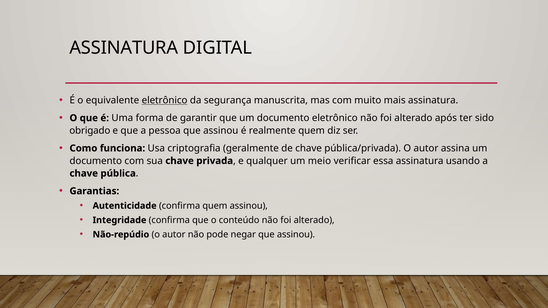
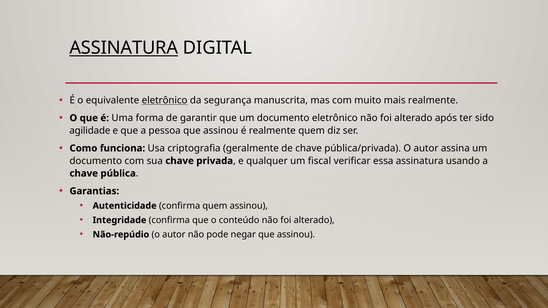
ASSINATURA underline: none -> present (124, 48)
mais assinatura: assinatura -> realmente (433, 100)
obrigado: obrigado -> agilidade (90, 131)
meio: meio -> fiscal (319, 161)
